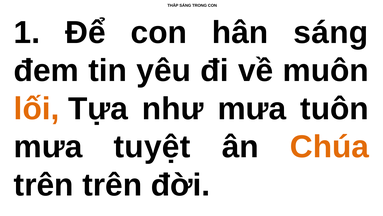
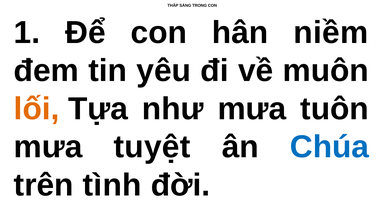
hân sáng: sáng -> niềm (331, 33)
Chúa colour: orange -> blue (329, 147)
trên trên: trên -> tình (112, 185)
